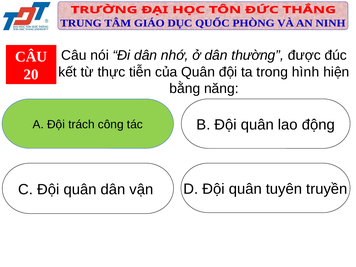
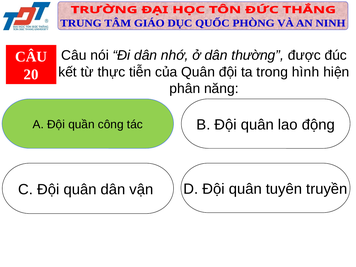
bằng: bằng -> phân (185, 89)
trách: trách -> quần (81, 124)
